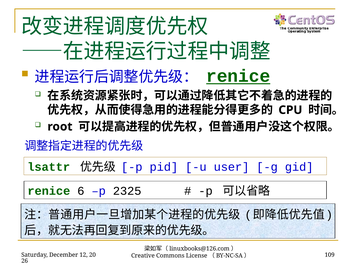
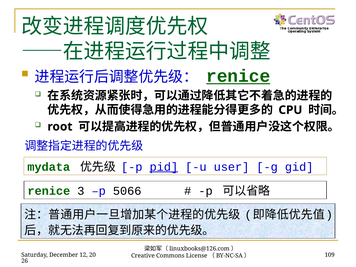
lsattr: lsattr -> mydata (49, 167)
pid underline: none -> present (164, 167)
6: 6 -> 3 (81, 191)
2325: 2325 -> 5066 (127, 191)
